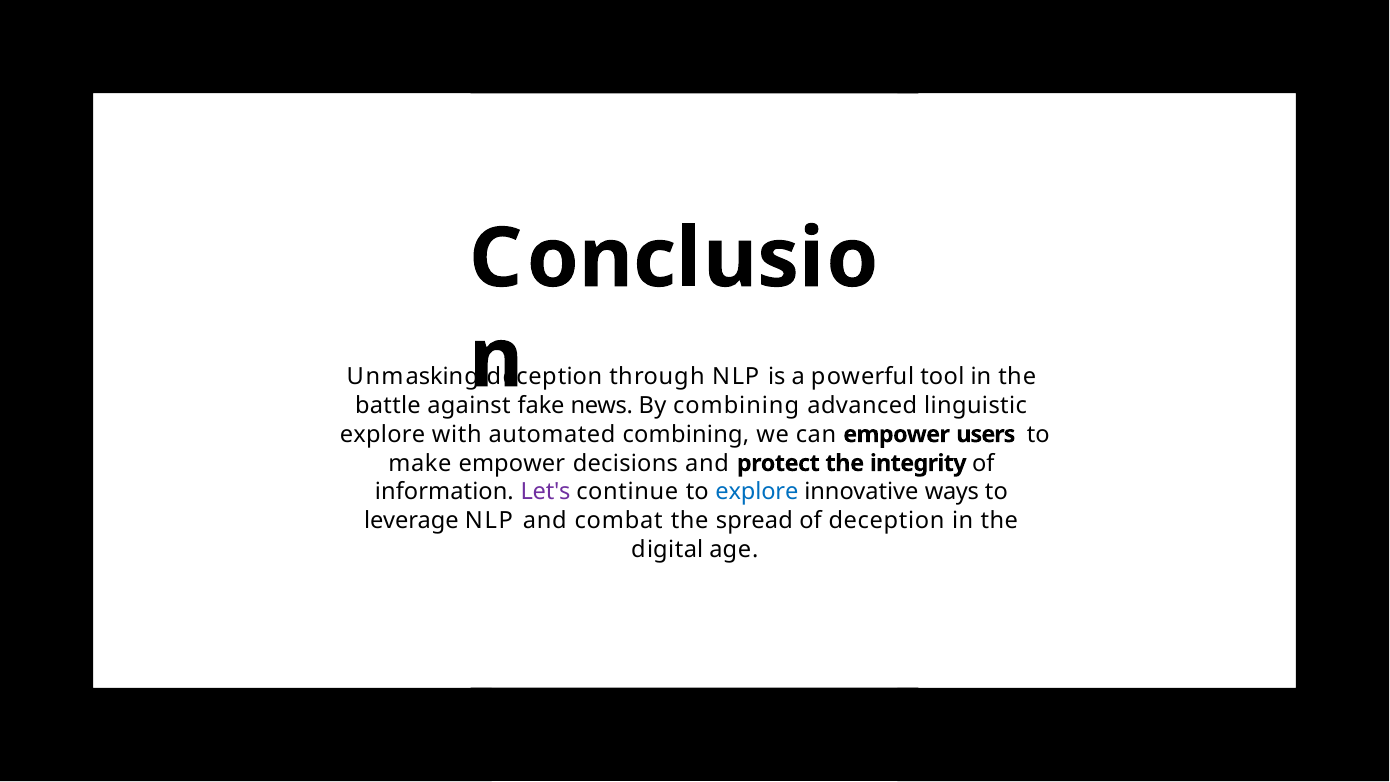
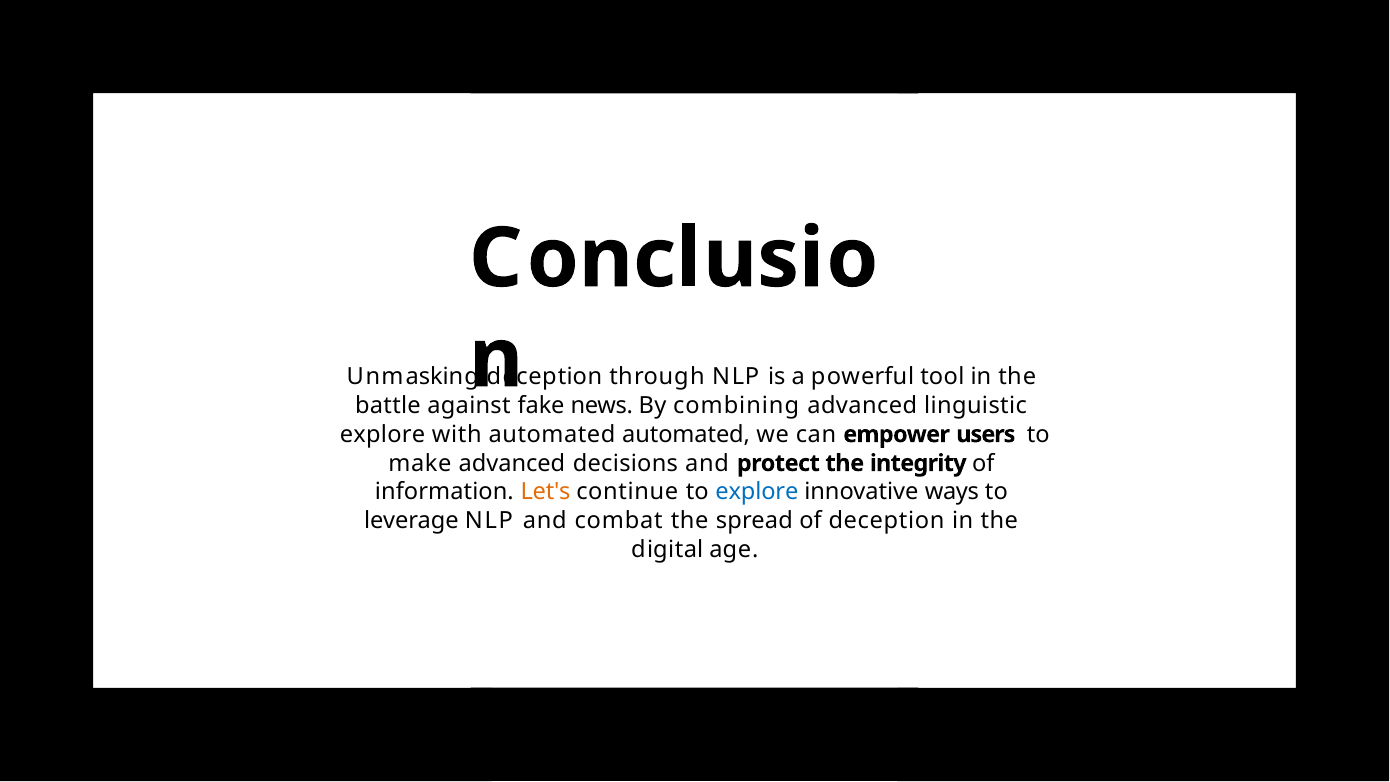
automated combining: combining -> automated (686, 435)
make empower: empower -> advanced (512, 463)
Let's colour: purple -> orange (546, 492)
